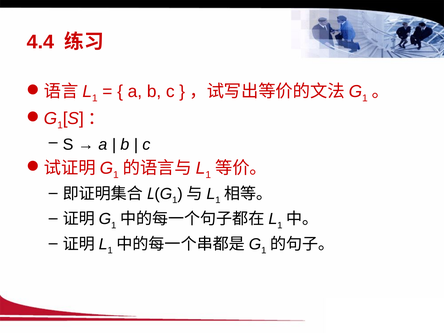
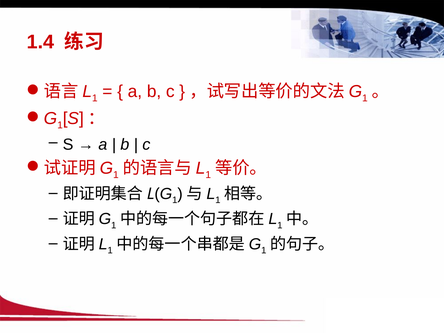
4.4: 4.4 -> 1.4 (40, 42)
